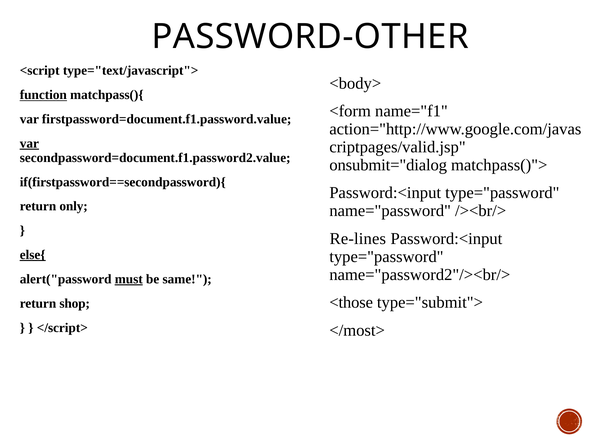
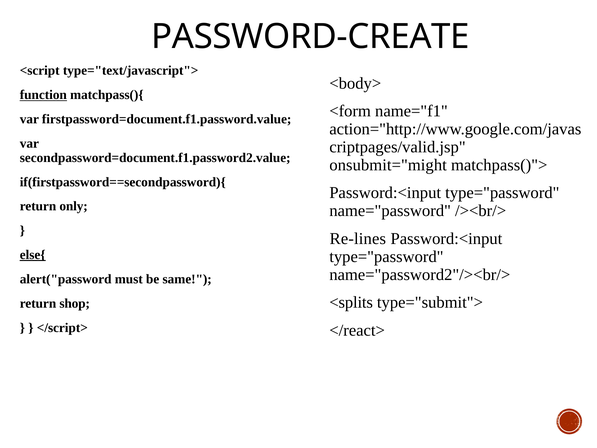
PASSWORD-OTHER: PASSWORD-OTHER -> PASSWORD-CREATE (310, 37)
var underline: present -> none (29, 143)
onsubmit="dialog: onsubmit="dialog -> onsubmit="might (388, 165)
must underline: present -> none (129, 279)
<those: <those -> <splits (351, 302)
</most>: </most> -> </react> (357, 330)
